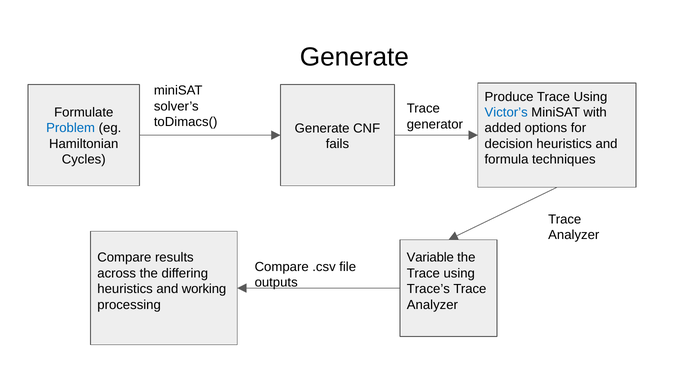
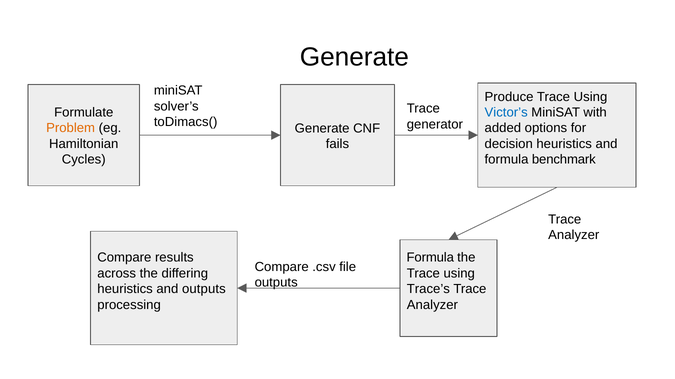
Problem colour: blue -> orange (71, 128)
techniques: techniques -> benchmark (564, 160)
Variable: Variable -> Formula (430, 258)
and working: working -> outputs (204, 290)
